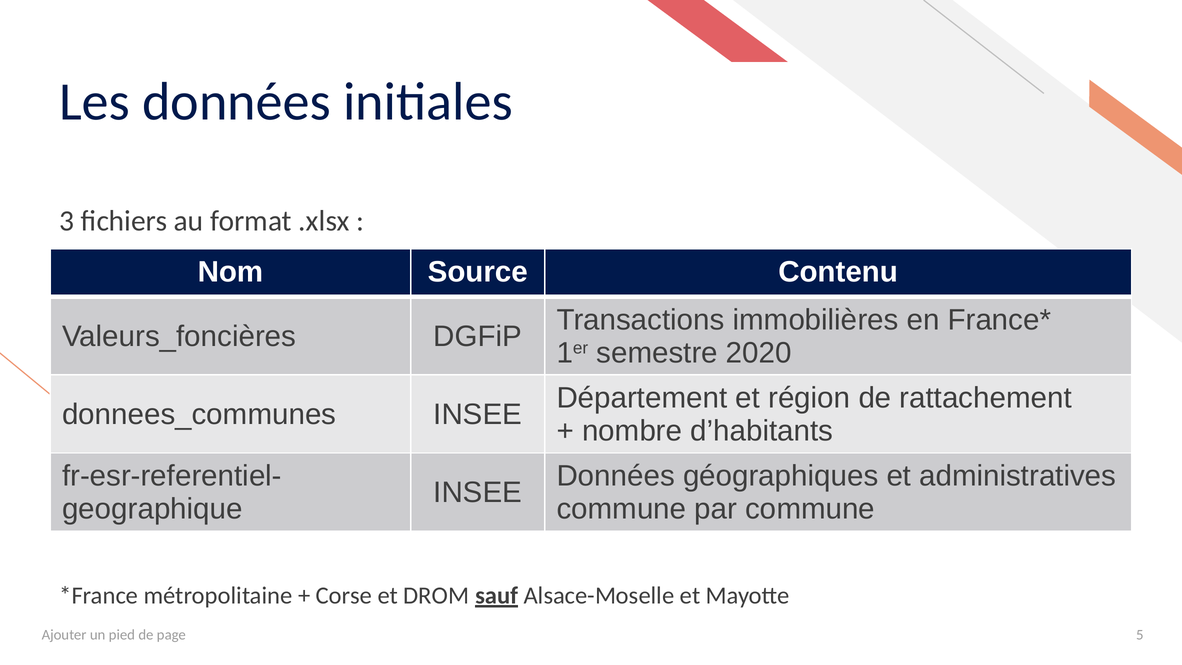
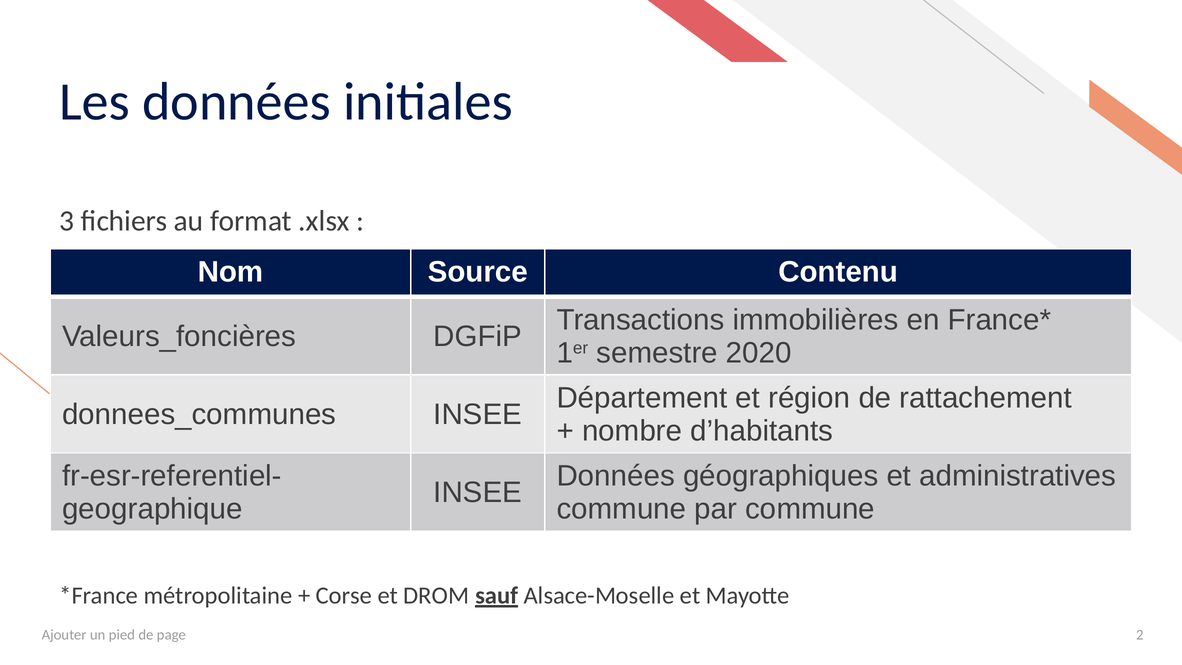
5: 5 -> 2 (1140, 635)
